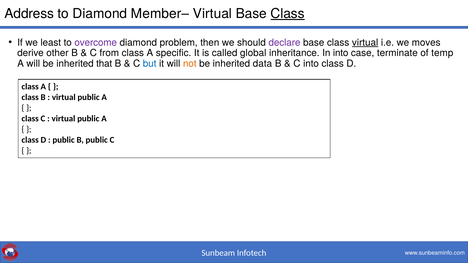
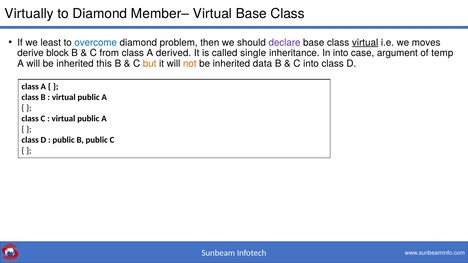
Address: Address -> Virtually (29, 14)
Class underline: present -> none (288, 14)
overcome colour: purple -> blue (96, 43)
other: other -> block (58, 53)
specific: specific -> derived (174, 53)
global: global -> single (253, 53)
terminate: terminate -> argument (397, 53)
that: that -> this (104, 64)
but colour: blue -> orange (150, 64)
